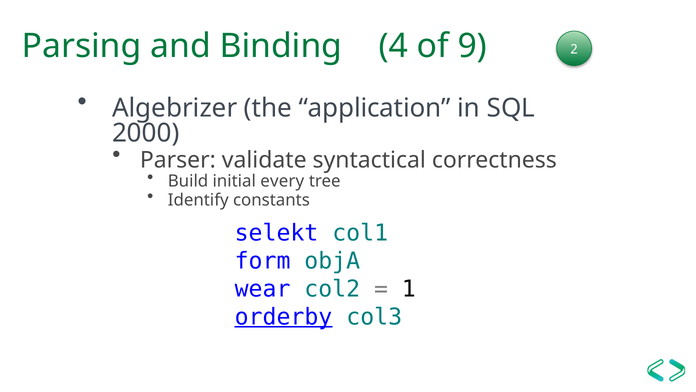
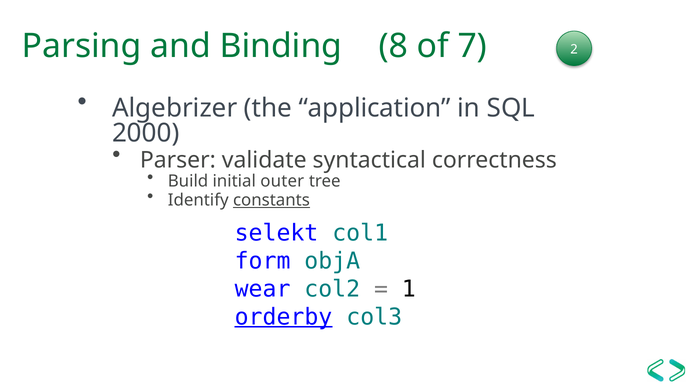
4: 4 -> 8 (393, 46)
9: 9 -> 7 (472, 46)
every: every -> outer (282, 181)
constants underline: none -> present (271, 200)
